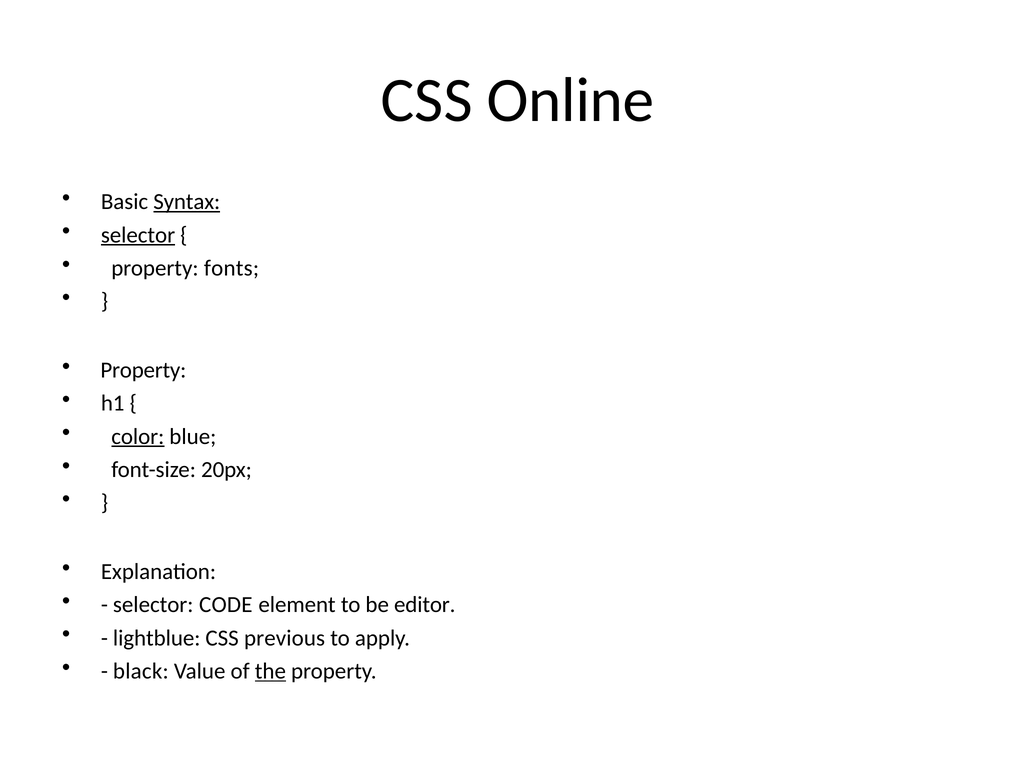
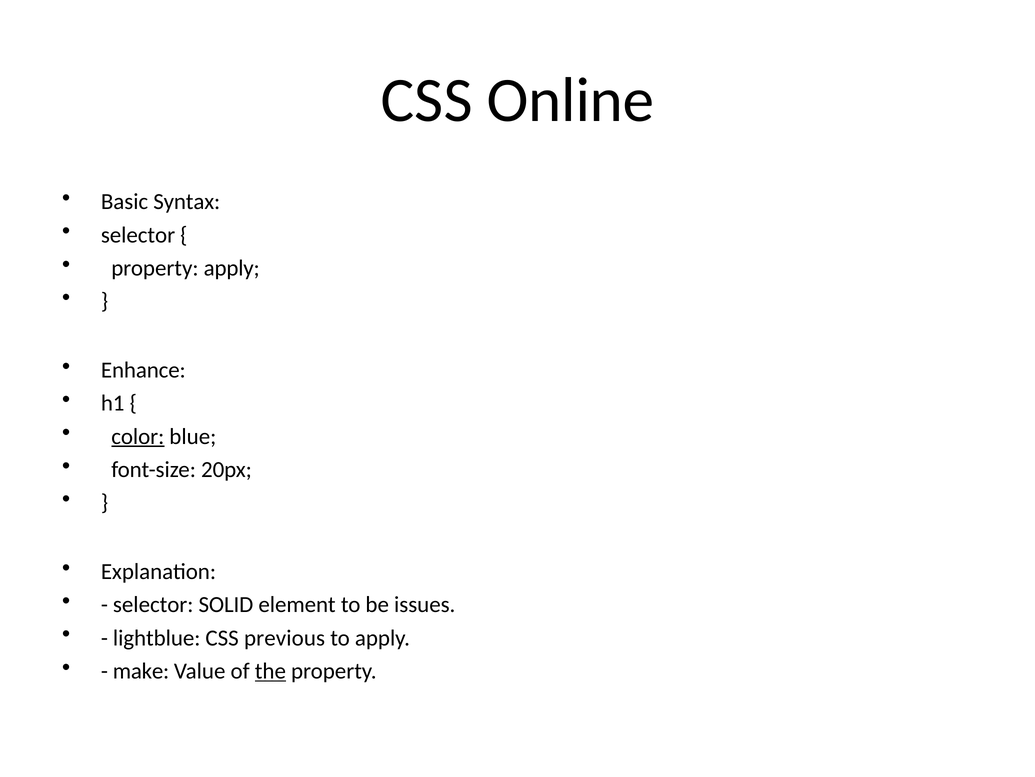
Syntax underline: present -> none (187, 202)
selector underline: present -> none (138, 235)
property fonts: fonts -> apply (232, 268)
Property: Property -> Enhance (143, 370)
CODE: CODE -> SOLID (226, 604)
editor: editor -> issues (425, 604)
black: black -> make (141, 670)
